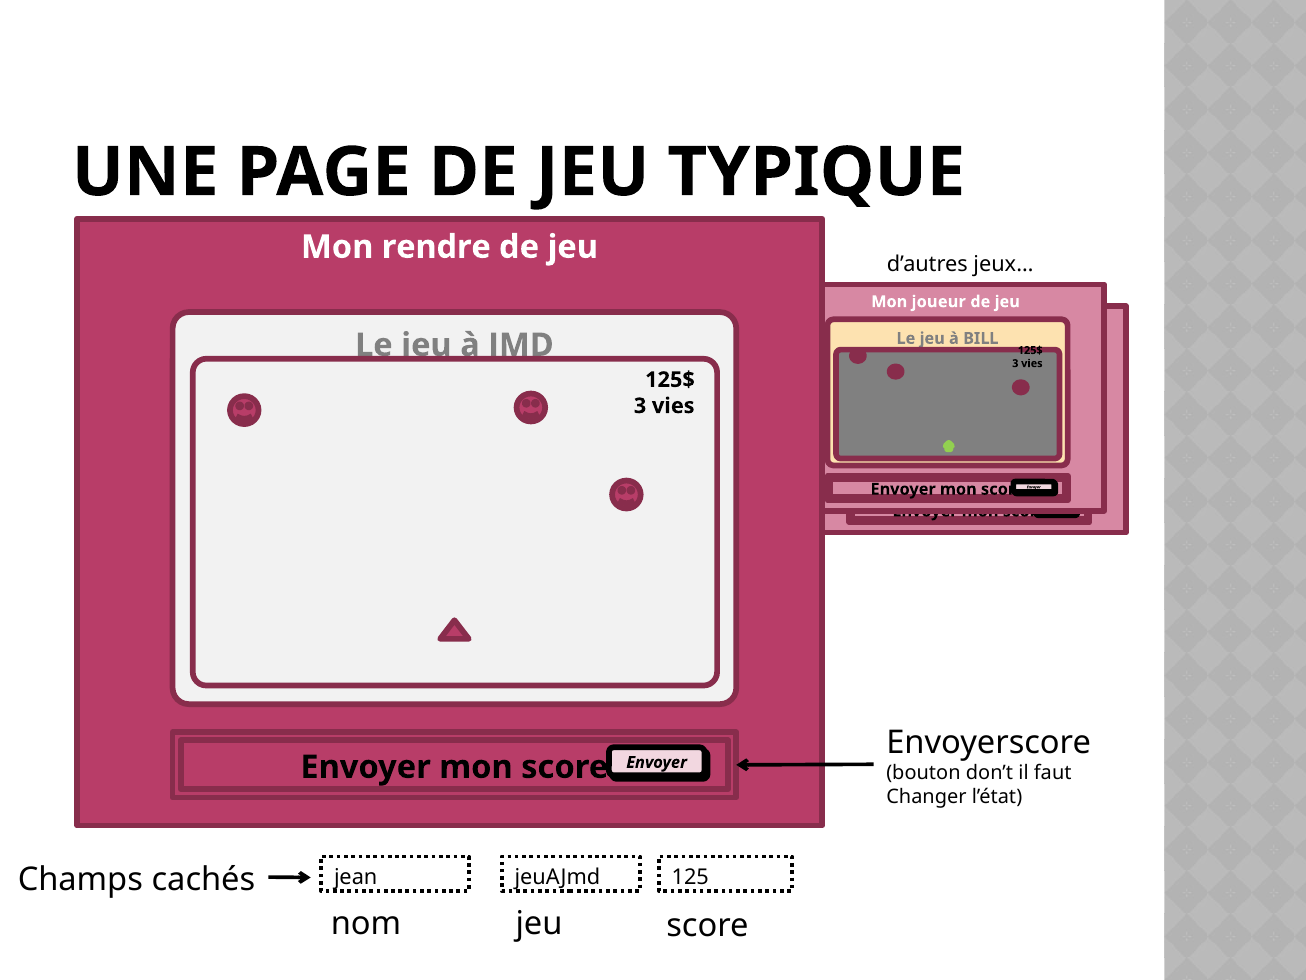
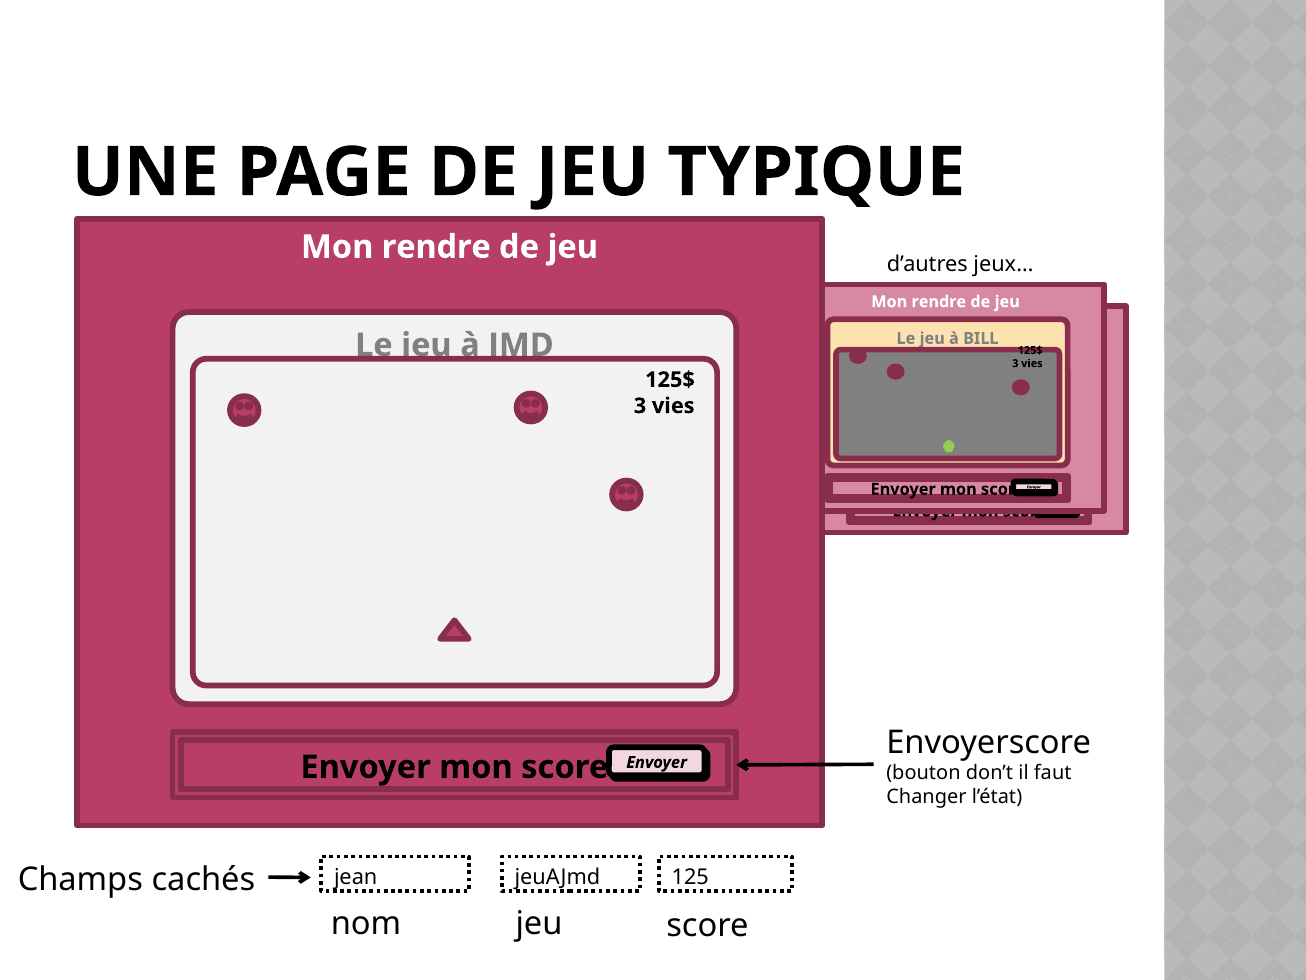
joueur: joueur -> rendre (939, 302)
